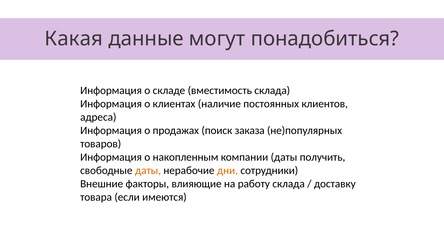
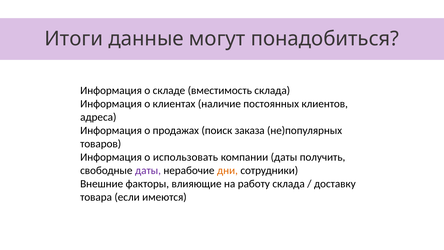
Какая: Какая -> Итоги (74, 39)
накопленным: накопленным -> использовать (185, 157)
даты colour: orange -> purple (148, 170)
